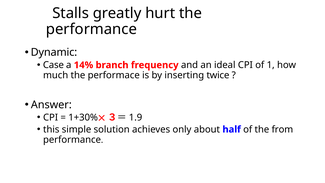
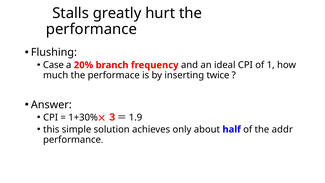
Dynamic: Dynamic -> Flushing (54, 52)
14%: 14% -> 20% (84, 65)
from: from -> addr (282, 129)
